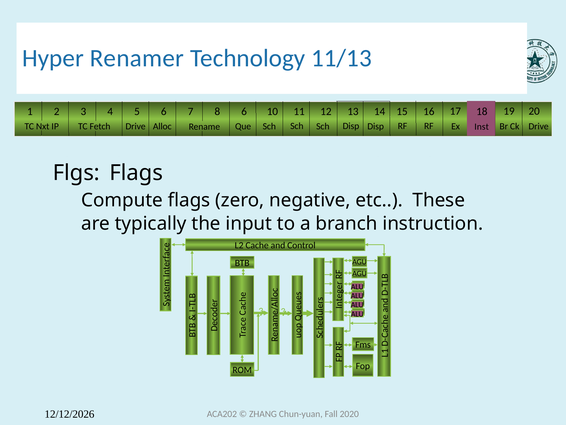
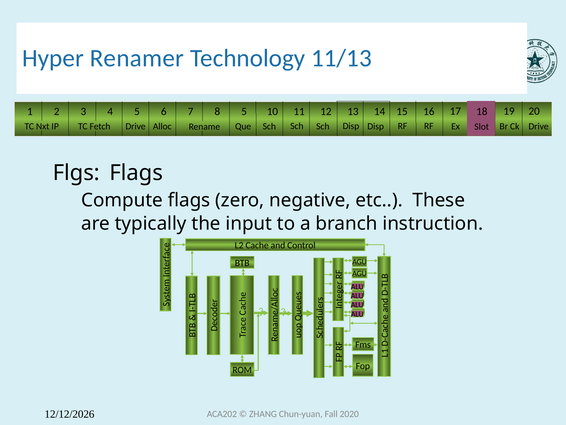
8 6: 6 -> 5 (244, 111)
Inst: Inst -> Slot (482, 126)
